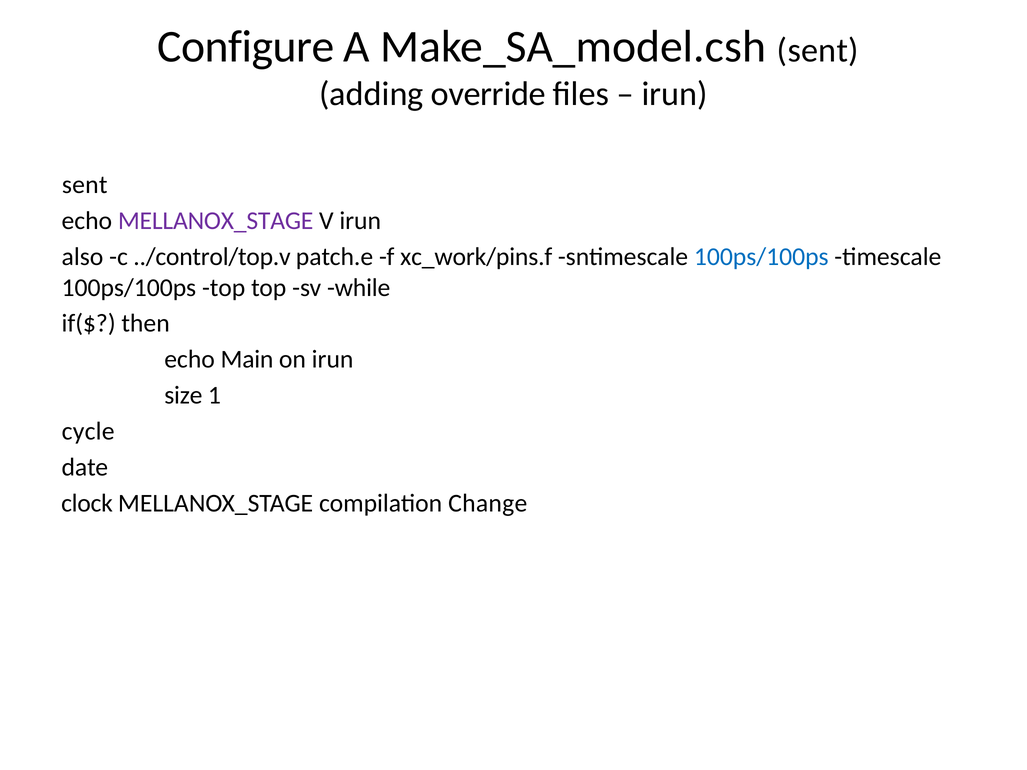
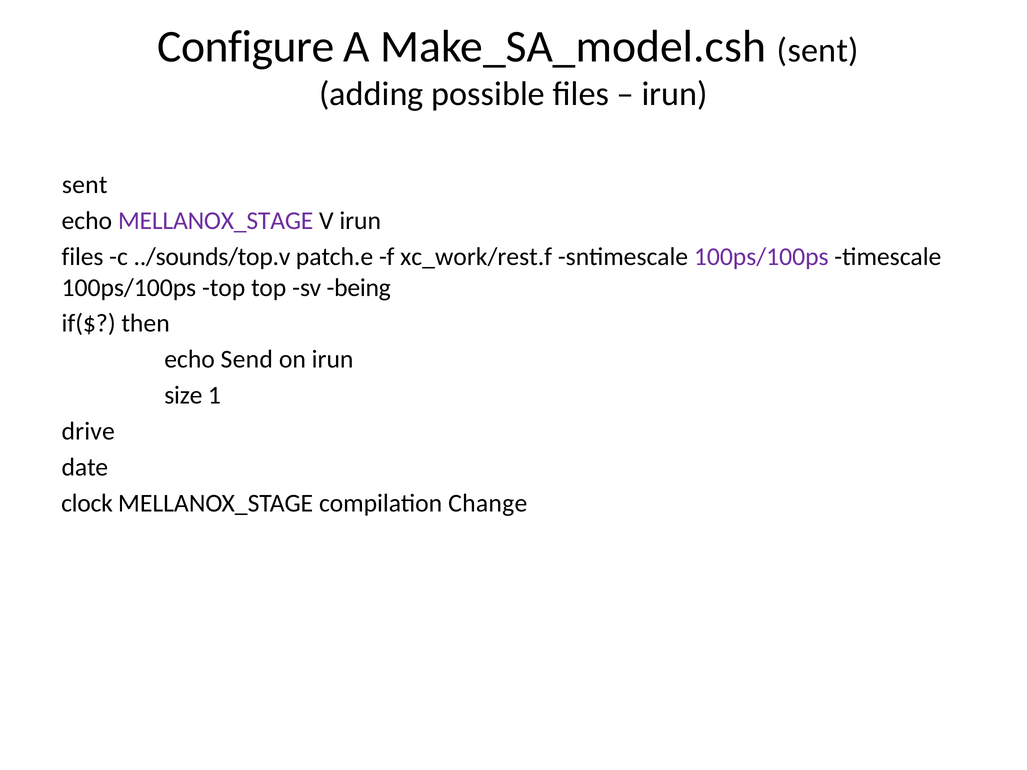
override: override -> possible (488, 94)
also: also -> files (83, 257)
../control/top.v: ../control/top.v -> ../sounds/top.v (212, 257)
xc_work/pins.f: xc_work/pins.f -> xc_work/rest.f (476, 257)
100ps/100ps colour: blue -> purple (761, 257)
while: while -> being (359, 288)
Main: Main -> Send (247, 360)
cycle: cycle -> drive (88, 431)
